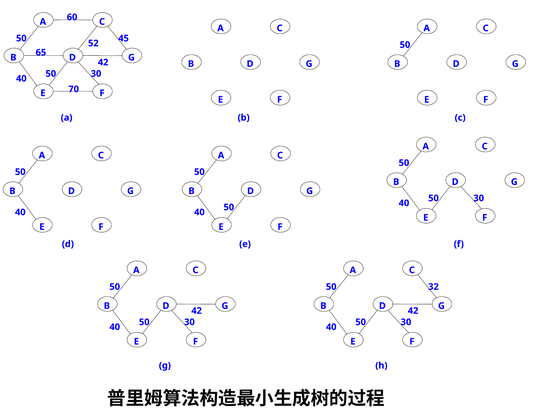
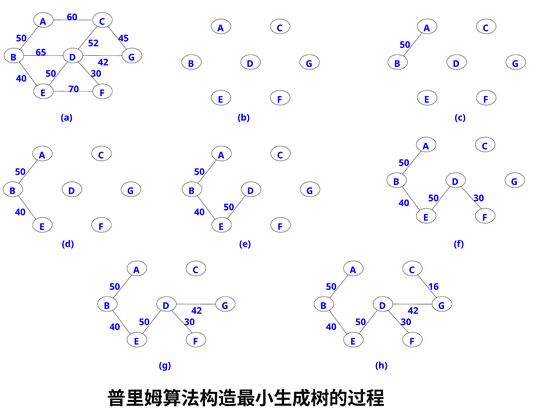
32: 32 -> 16 (434, 287)
